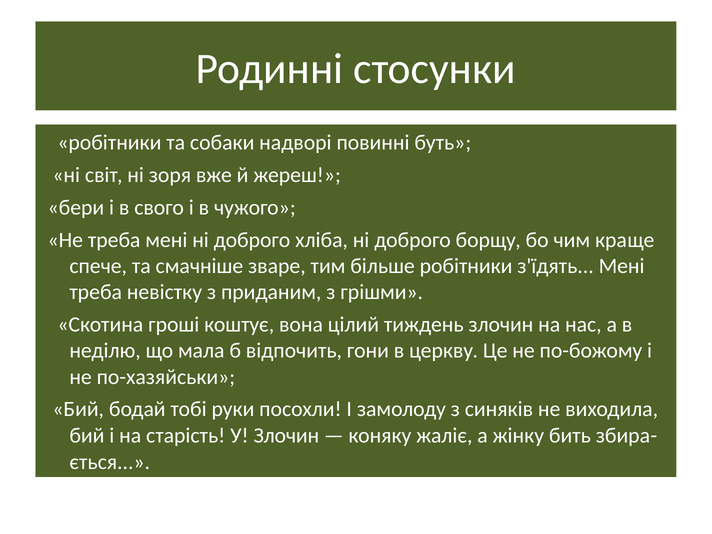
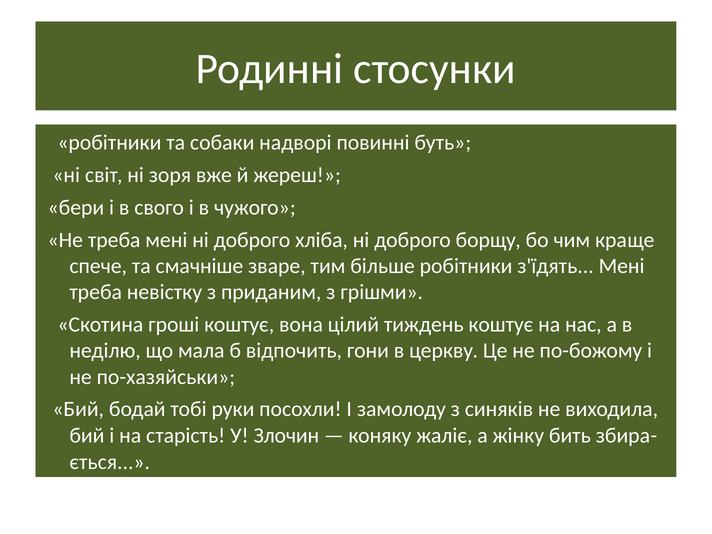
тиждень злочин: злочин -> коштує (501, 325)
